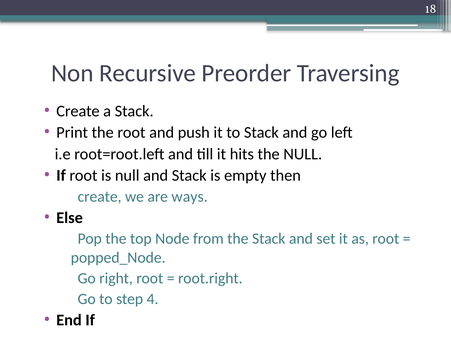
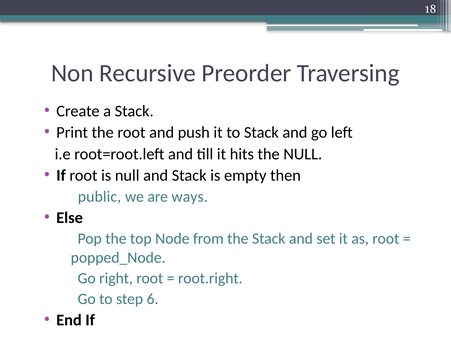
create: create -> public (99, 196)
4: 4 -> 6 (153, 298)
